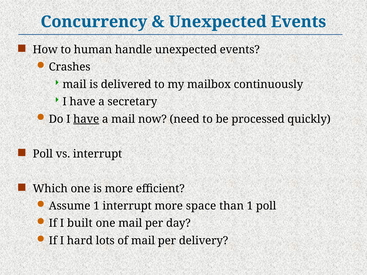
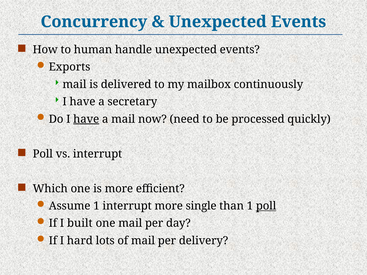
Crashes: Crashes -> Exports (70, 67)
space: space -> single (201, 206)
poll underline: none -> present (266, 206)
